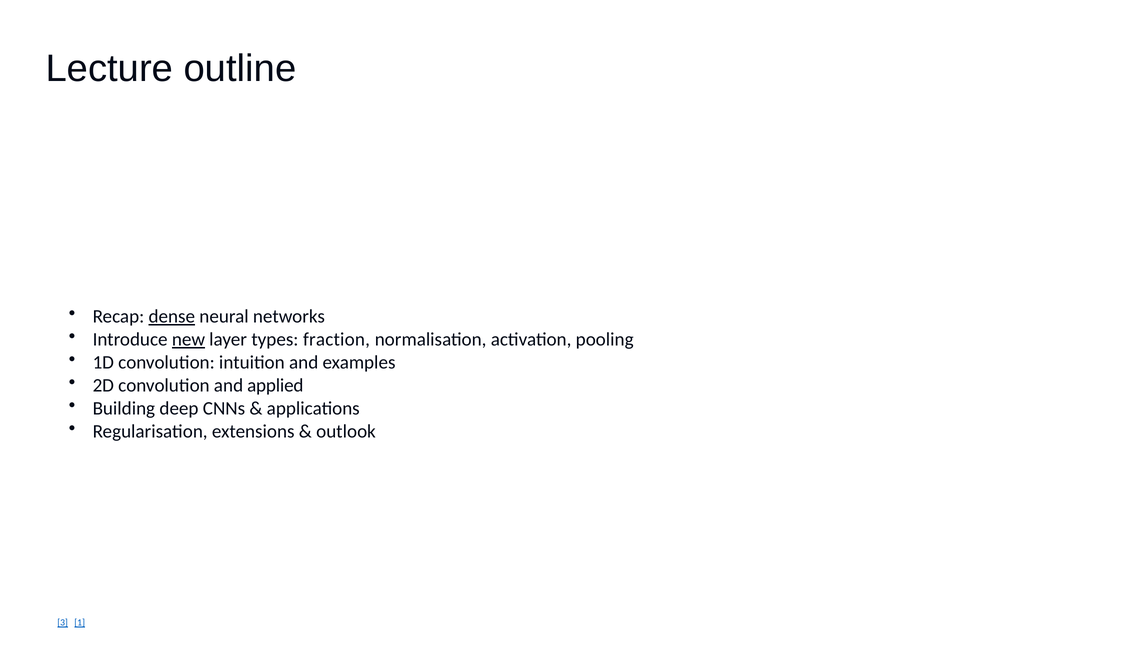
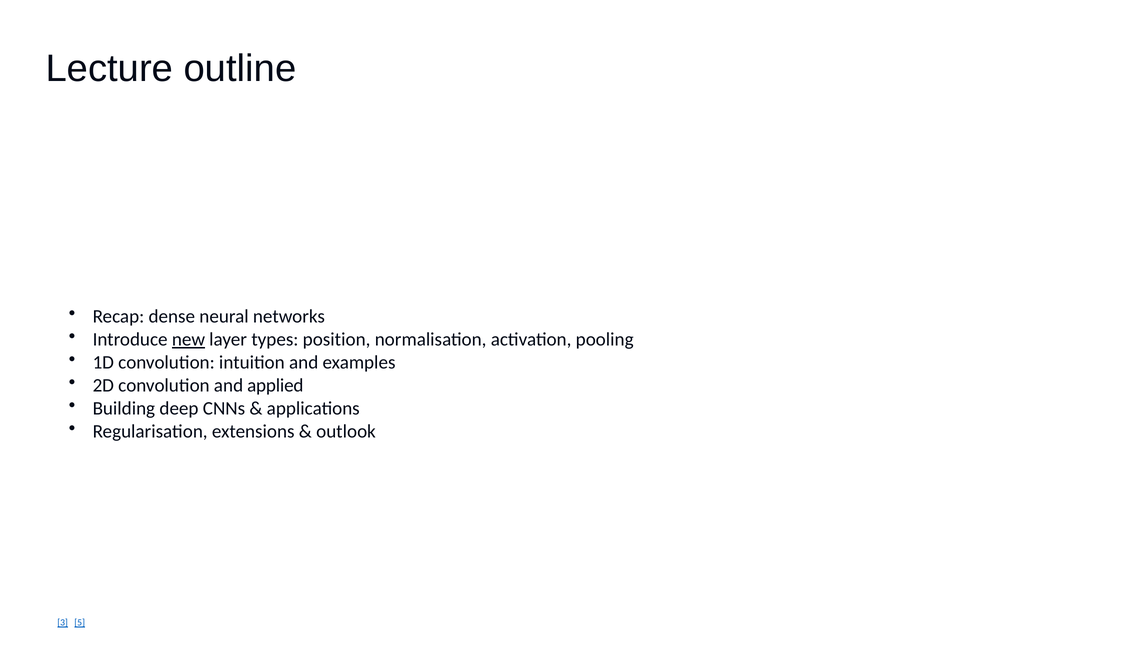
dense underline: present -> none (172, 317)
fraction: fraction -> position (337, 340)
1: 1 -> 5 (80, 623)
